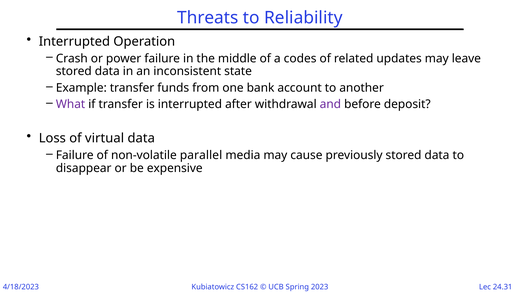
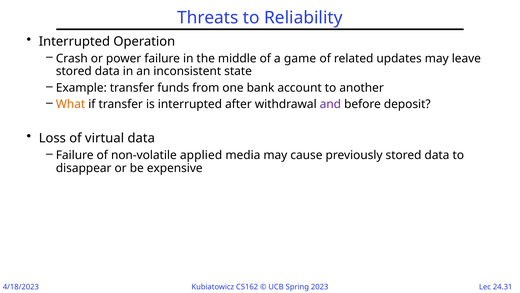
codes: codes -> game (300, 58)
What colour: purple -> orange (71, 104)
parallel: parallel -> applied (201, 155)
